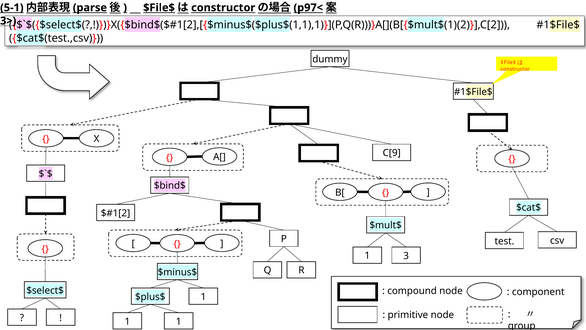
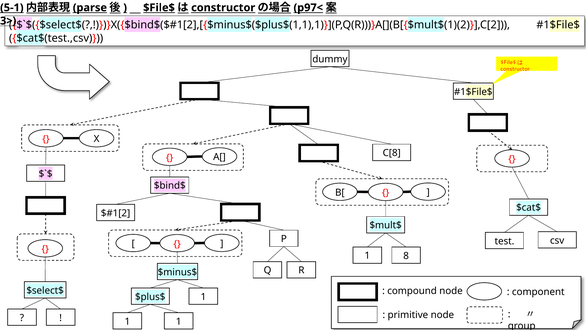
C[9: C[9 -> C[8 (392, 153)
3: 3 -> 8 (406, 256)
